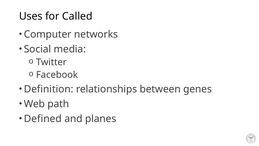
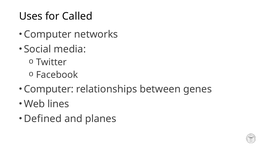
Definition: Definition -> Computer (49, 89)
path: path -> lines (58, 104)
